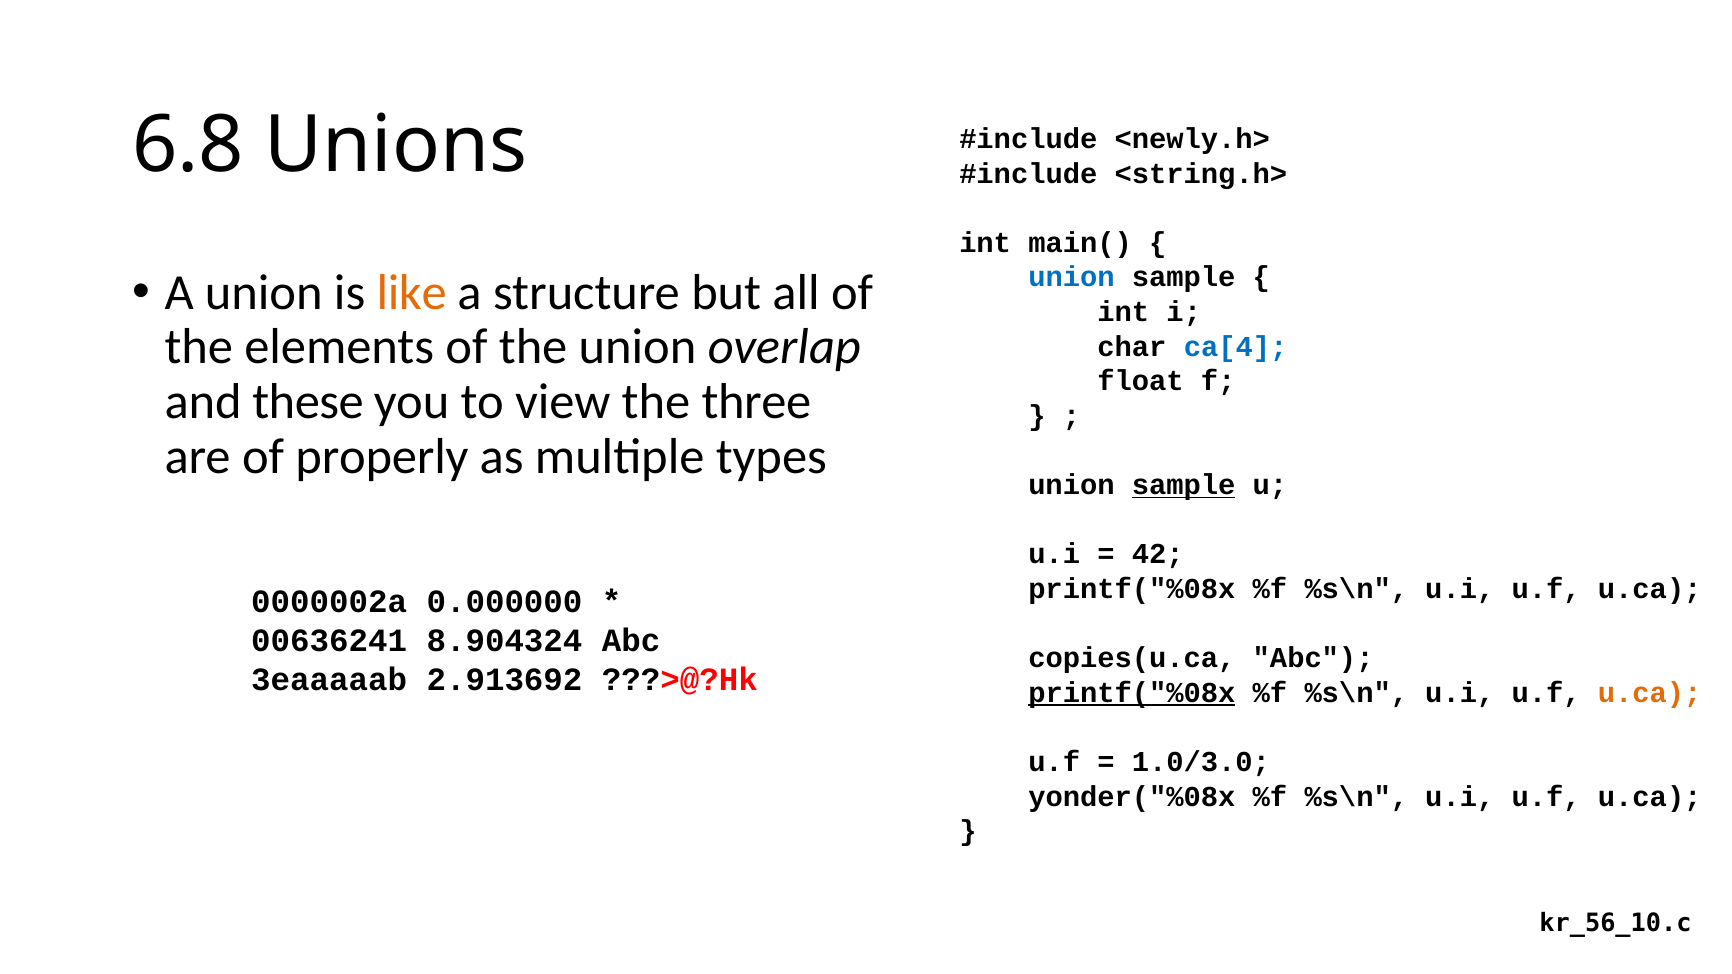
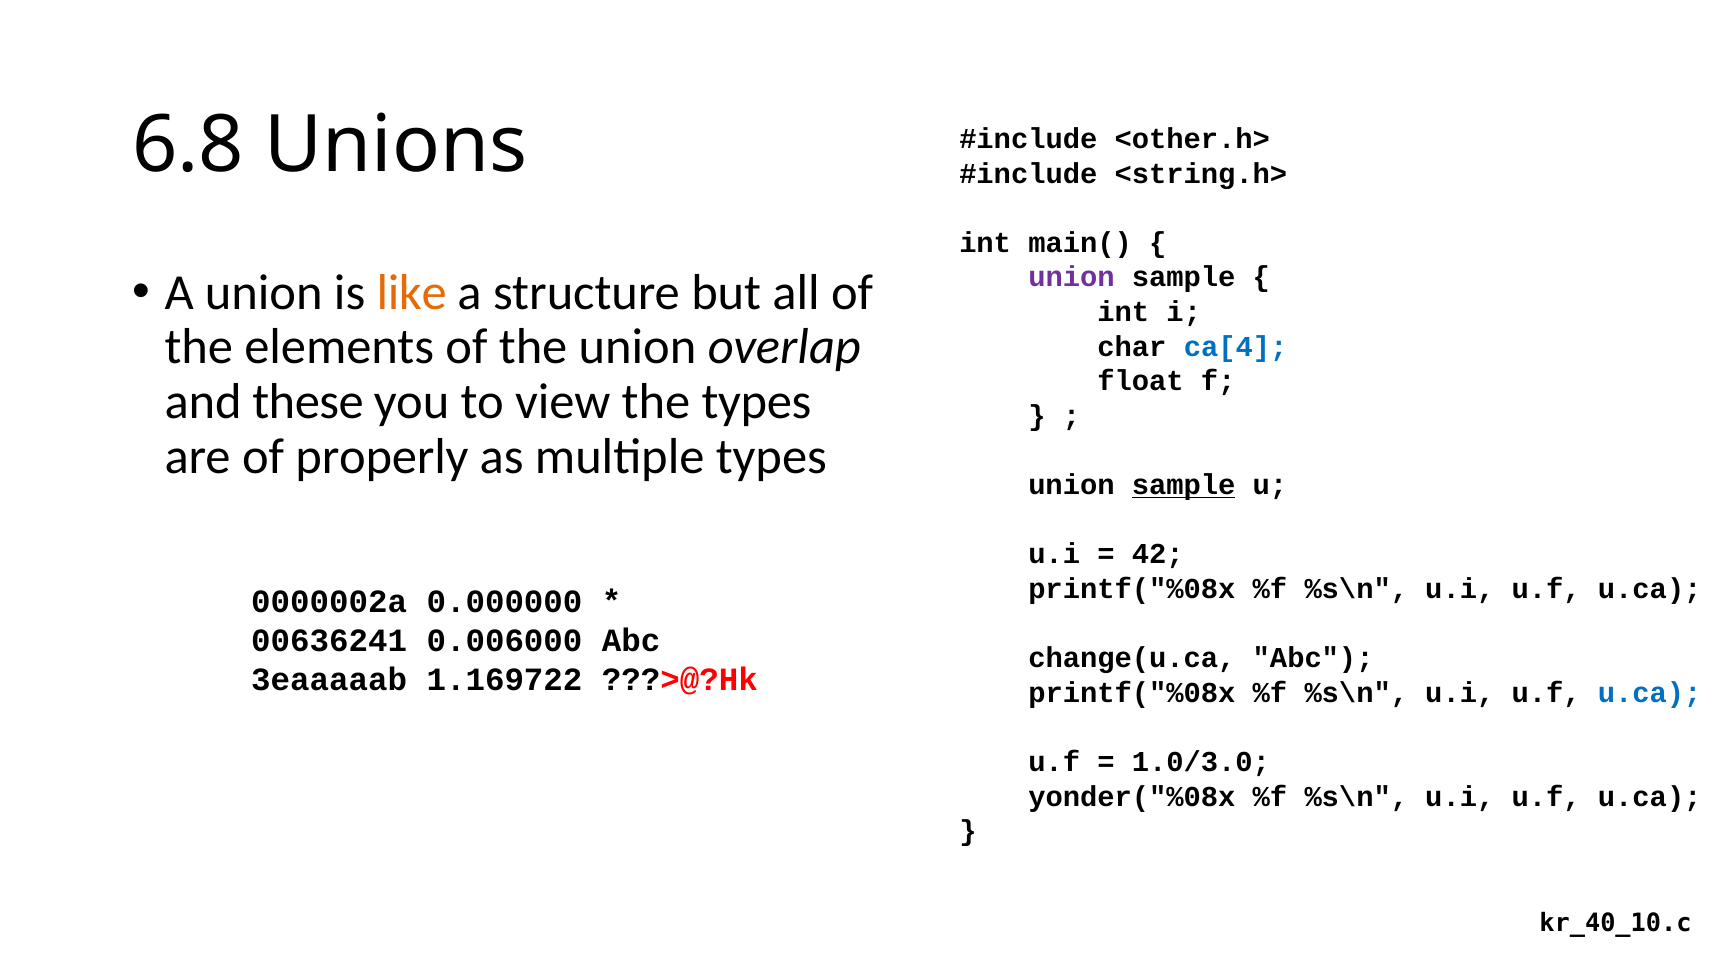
<newly.h>: <newly.h> -> <other.h> (1192, 139)
union colour: blue -> purple (1072, 277)
the three: three -> types (756, 402)
8.904324: 8.904324 -> 0.006000 (505, 641)
copies(u.ca: copies(u.ca -> change(u.ca (1132, 658)
2.913692: 2.913692 -> 1.169722 (505, 680)
printf("%08x underline: present -> none (1132, 693)
u.ca colour: orange -> blue (1650, 693)
kr_56_10.c: kr_56_10.c -> kr_40_10.c (1615, 924)
